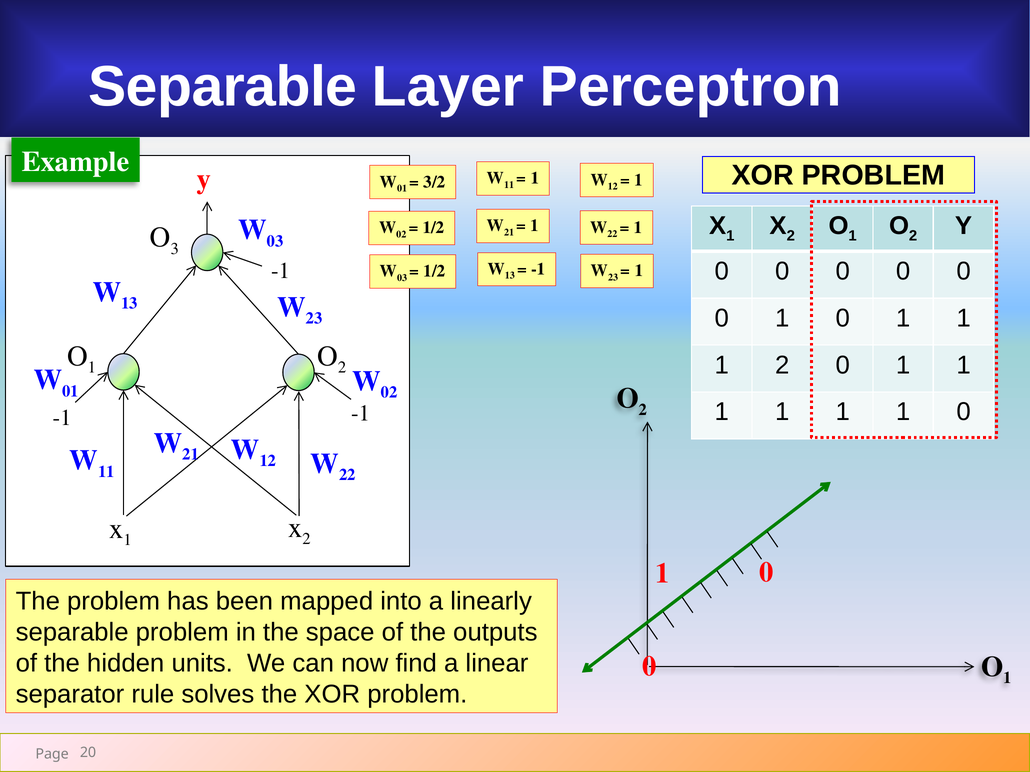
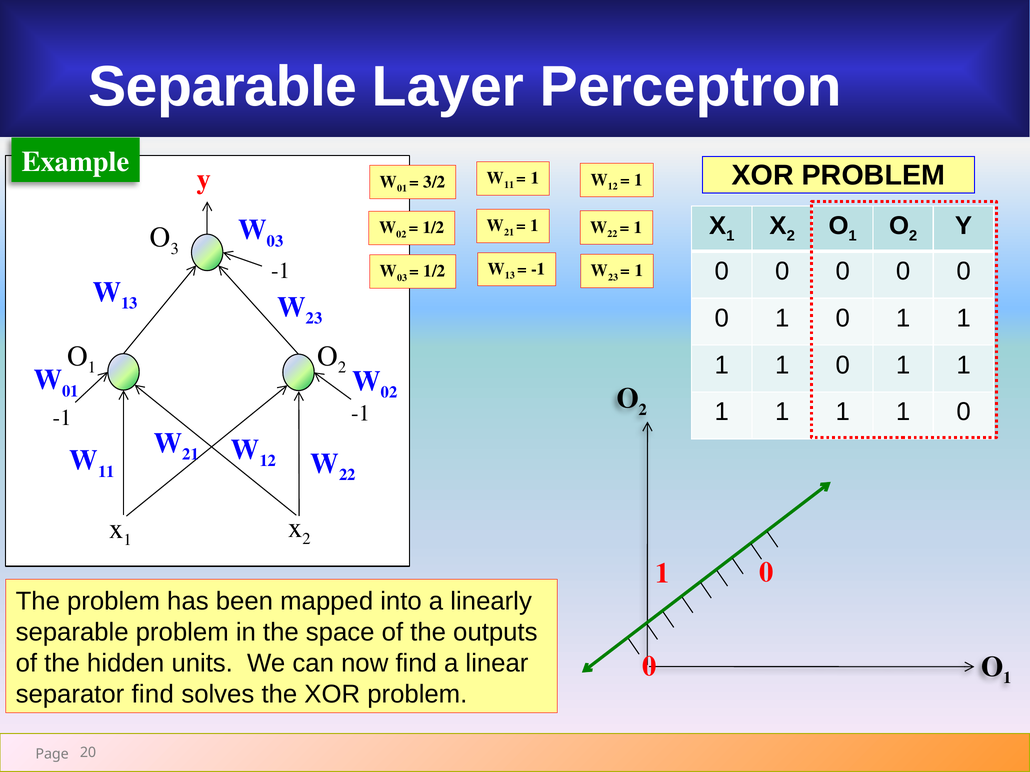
2: 2 -> 1 (782, 365)
separator rule: rule -> find (153, 695)
